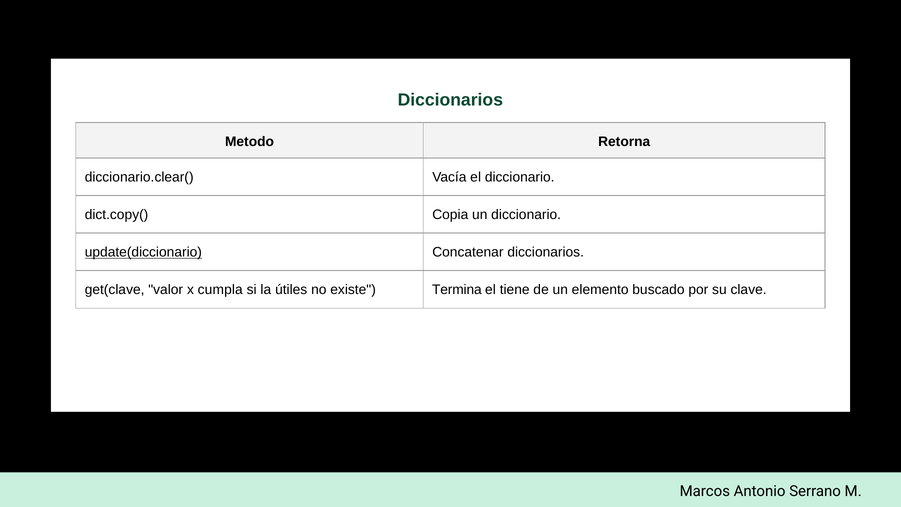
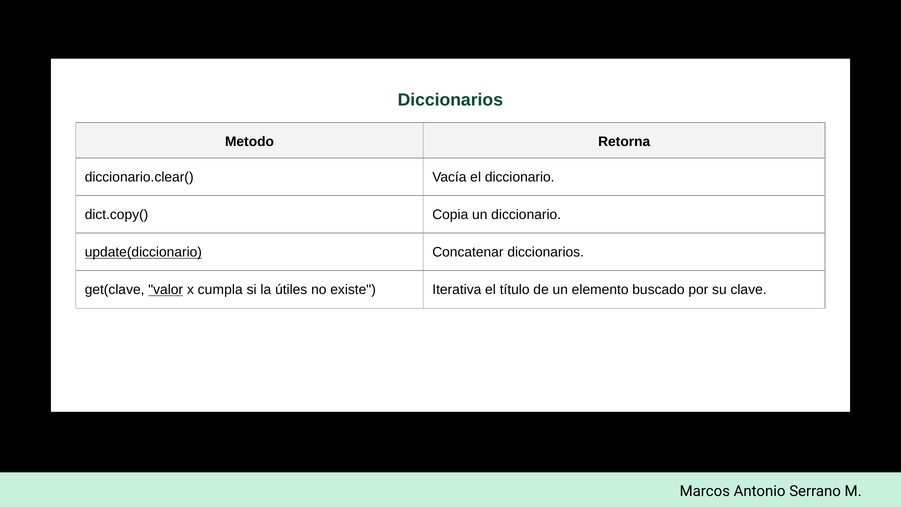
valor underline: none -> present (166, 290)
Termina: Termina -> Iterativa (457, 290)
tiene: tiene -> título (515, 290)
